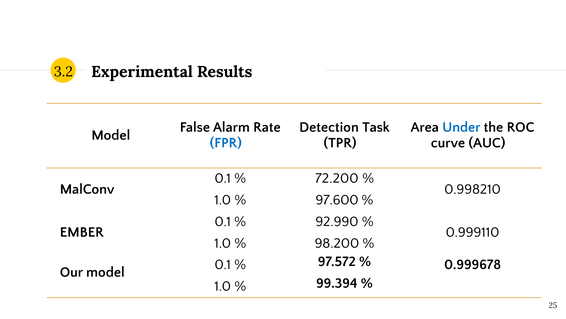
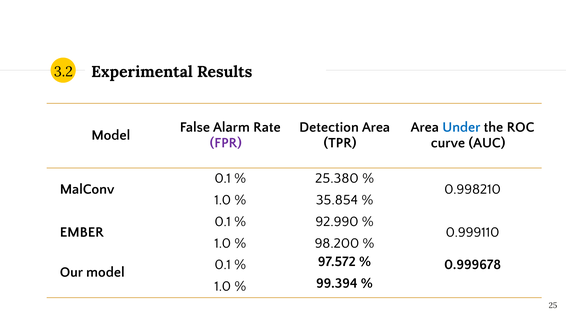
Detection Task: Task -> Area (376, 127)
FPR colour: blue -> purple (226, 143)
72.200: 72.200 -> 25.380 (337, 178)
97.600: 97.600 -> 35.854 (337, 199)
